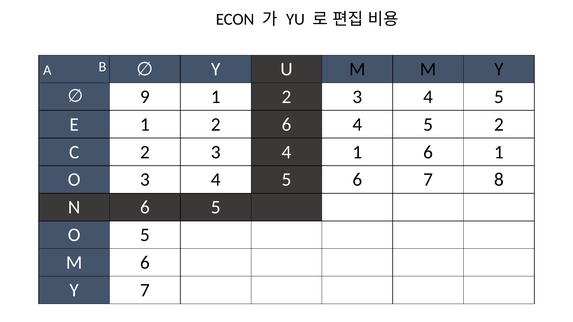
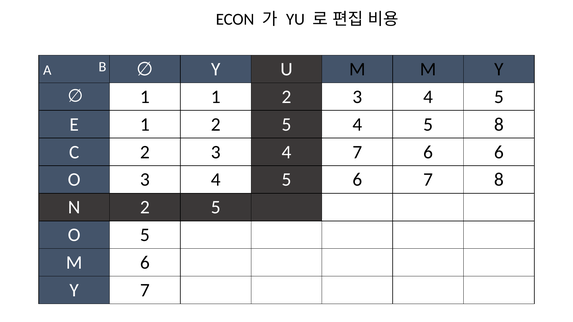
9: 9 -> 1 (145, 97)
1 2 6: 6 -> 5 (286, 125)
5 2: 2 -> 8 (499, 125)
4 1: 1 -> 7 (357, 152)
6 1: 1 -> 6 (499, 152)
N 6: 6 -> 2 (145, 208)
